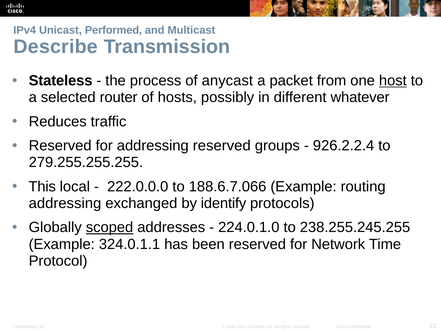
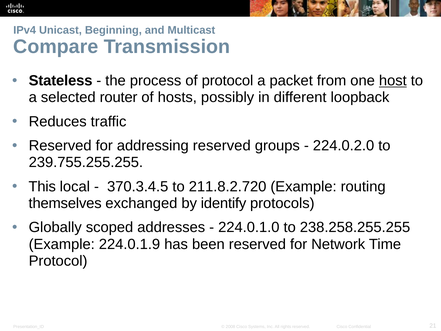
Performed: Performed -> Beginning (113, 30)
Describe: Describe -> Compare (56, 47)
of anycast: anycast -> protocol (227, 81)
whatever: whatever -> loopback (360, 97)
926.2.2.4: 926.2.2.4 -> 224.0.2.0 (344, 146)
279.255.255.255: 279.255.255.255 -> 239.755.255.255 (86, 162)
222.0.0.0: 222.0.0.0 -> 370.3.4.5 (138, 186)
188.6.7.066: 188.6.7.066 -> 211.8.2.720 (228, 186)
addressing: addressing -> themselves (65, 203)
scoped underline: present -> none (110, 227)
238.255.245.255: 238.255.245.255 -> 238.258.255.255 (355, 227)
324.0.1.1: 324.0.1.1 -> 224.0.1.9 (130, 244)
